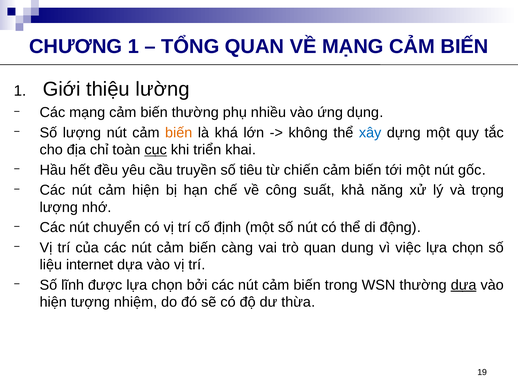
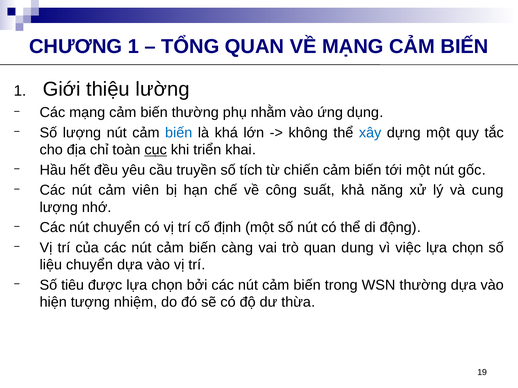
nhiều: nhiều -> nhằm (269, 113)
biến colour: orange -> blue (179, 133)
tiêu: tiêu -> tích (251, 170)
cảm hiện: hiện -> viên (146, 190)
trọng: trọng -> cung (488, 190)
liệu internet: internet -> chuyển (89, 265)
lĩnh: lĩnh -> tiêu (73, 285)
dựa underline: present -> none (464, 285)
